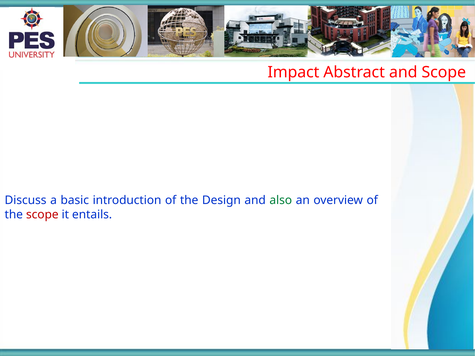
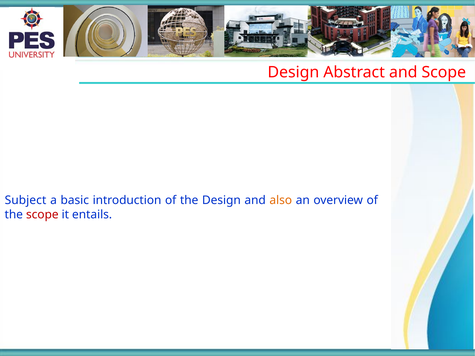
Impact: Impact -> Design (293, 72)
Discuss: Discuss -> Subject (26, 200)
also colour: green -> orange (281, 200)
